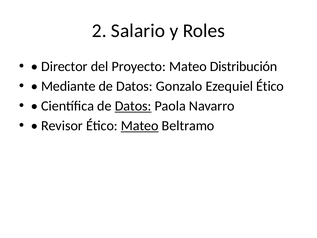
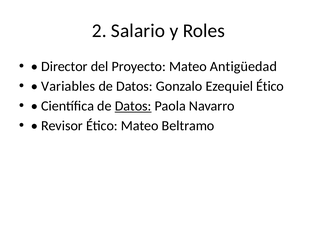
Distribución: Distribución -> Antigüedad (243, 67)
Mediante: Mediante -> Variables (68, 86)
Mateo underline: present -> none (140, 126)
